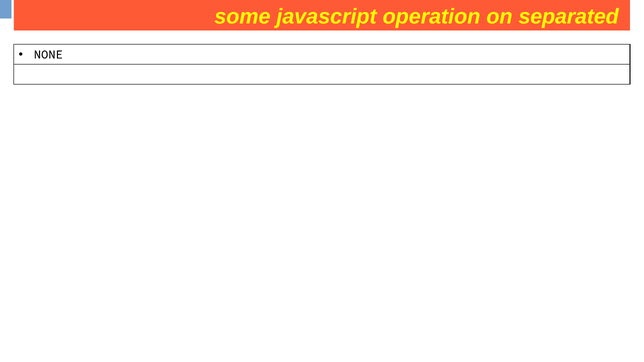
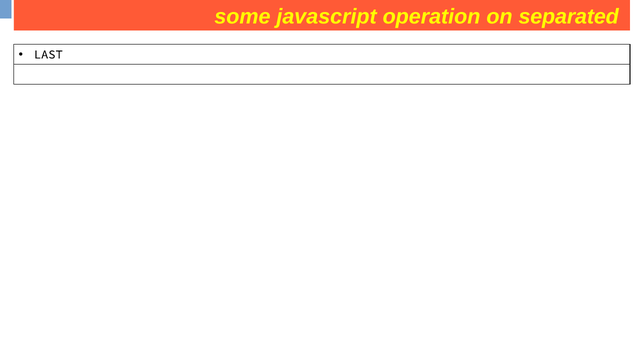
NONE: NONE -> LAST (48, 55)
